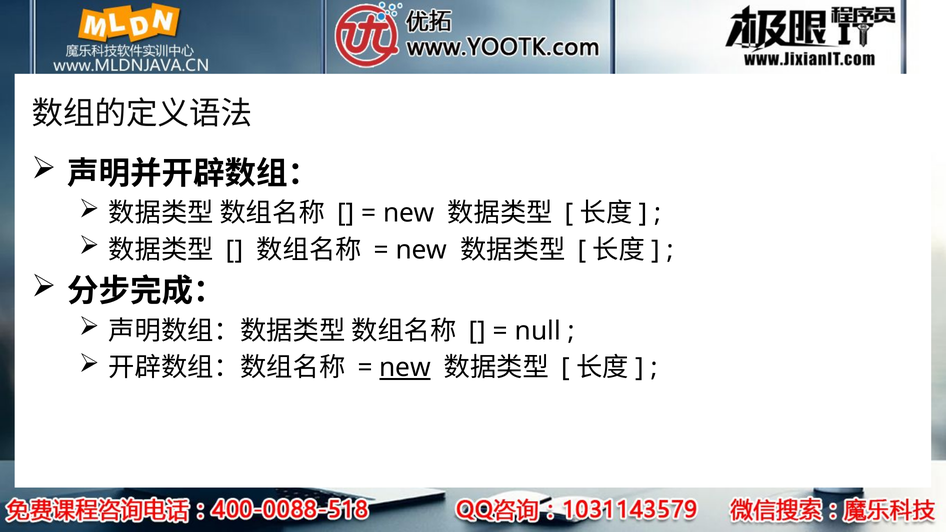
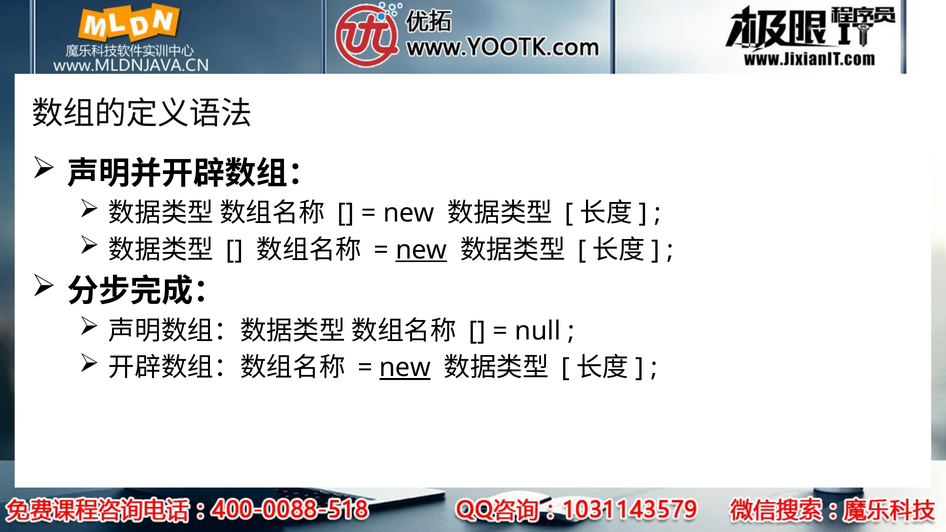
new underline: none -> present (421, 250)
